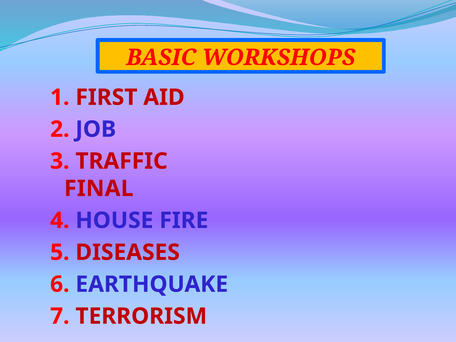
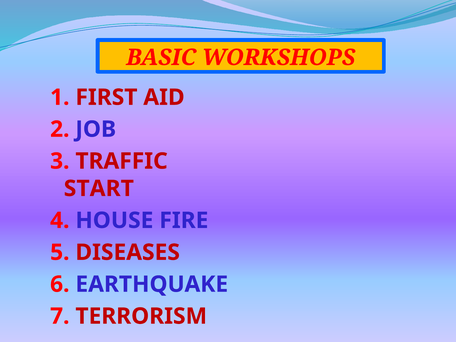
FINAL: FINAL -> START (99, 189)
